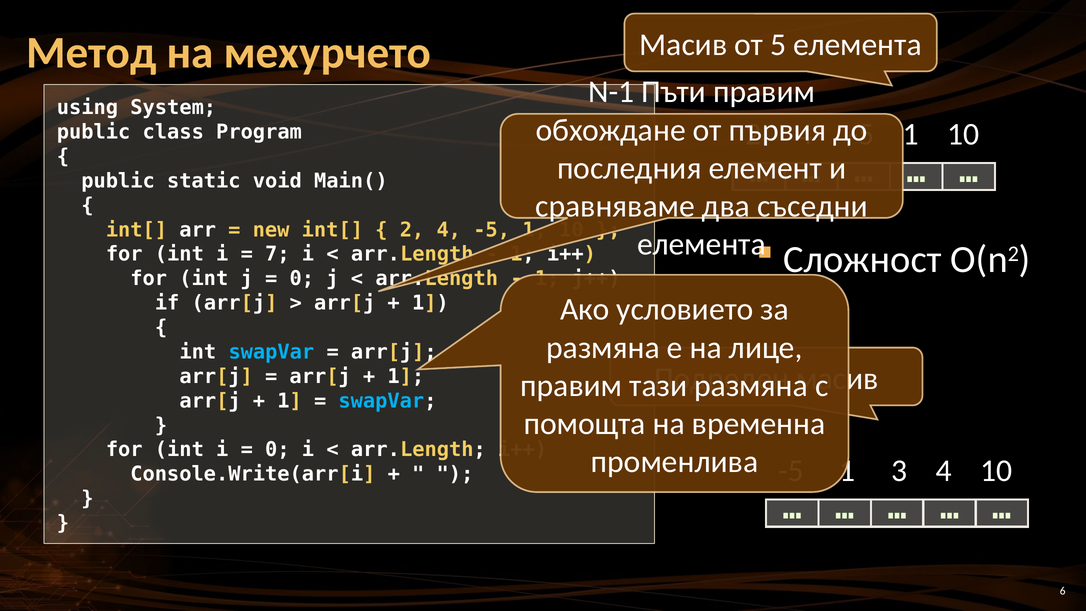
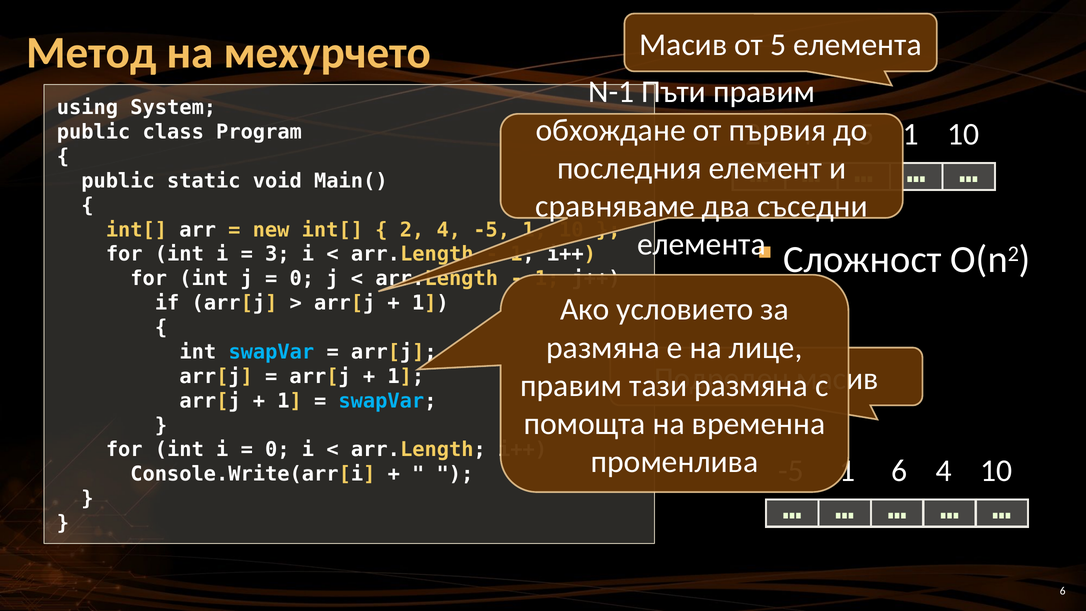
7: 7 -> 3 (277, 254)
3: 3 -> 6 (899, 471)
